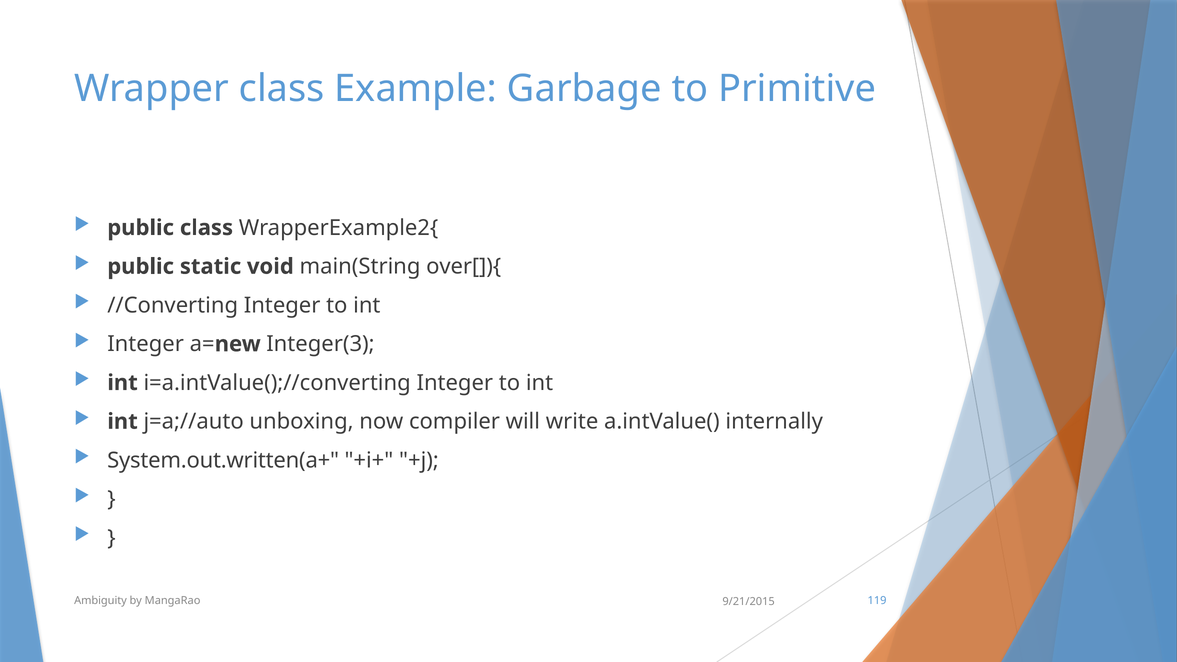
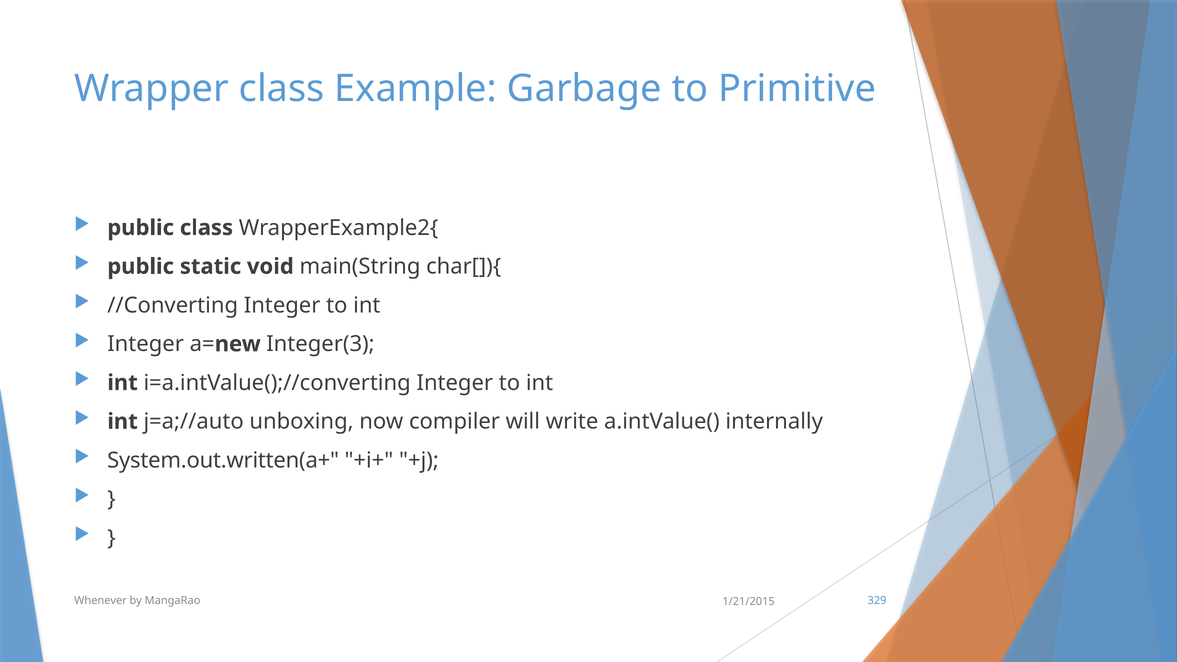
over[]){: over[]){ -> char[]){ (464, 267)
Ambiguity: Ambiguity -> Whenever (101, 601)
119: 119 -> 329 (877, 601)
9/21/2015: 9/21/2015 -> 1/21/2015 (749, 602)
